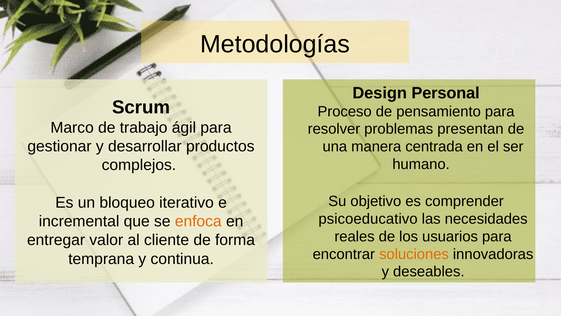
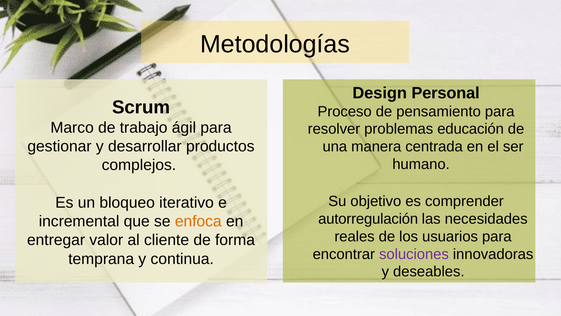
presentan: presentan -> educación (471, 129)
psicoeducativo: psicoeducativo -> autorregulación (368, 219)
soluciones colour: orange -> purple (414, 254)
